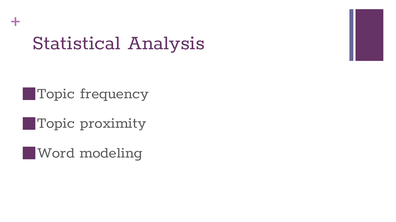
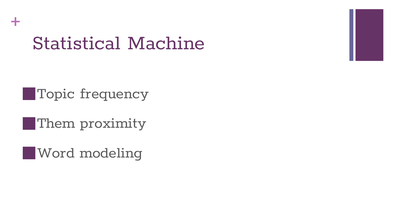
Analysis: Analysis -> Machine (166, 42)
Topic: Topic -> Them (56, 123)
